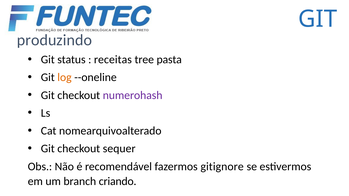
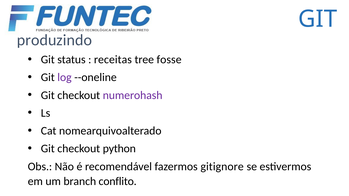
pasta: pasta -> fosse (169, 60)
log colour: orange -> purple (65, 77)
sequer: sequer -> python (119, 149)
criando: criando -> conflito (118, 182)
